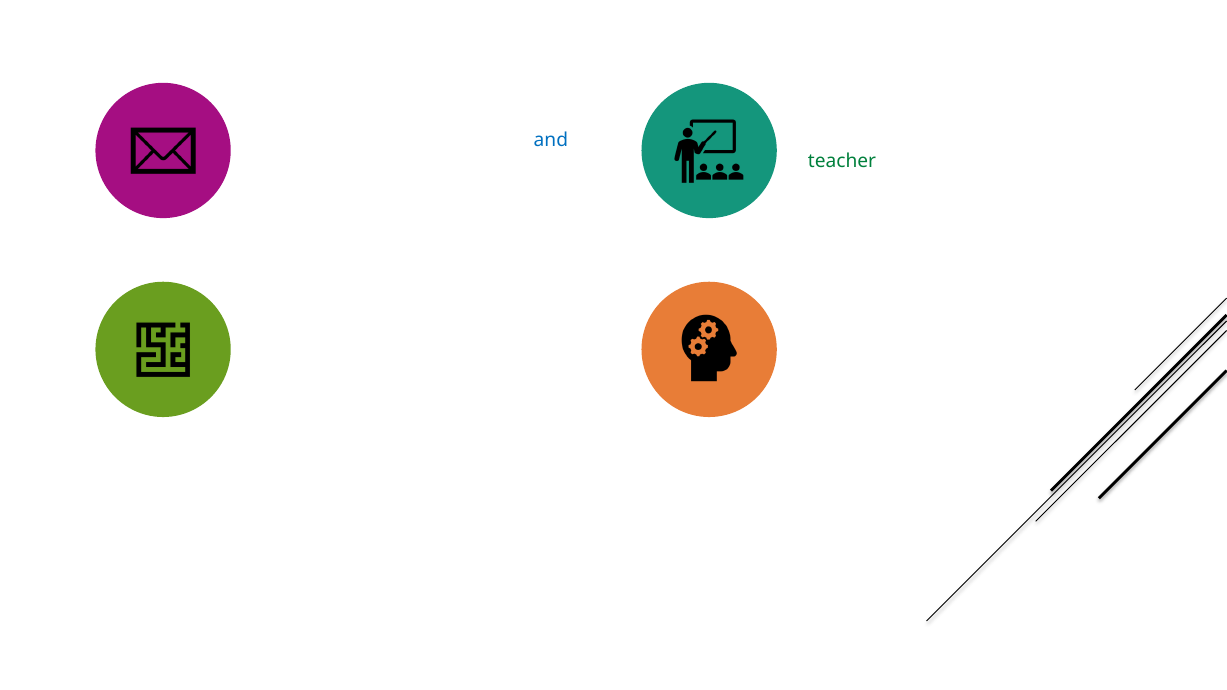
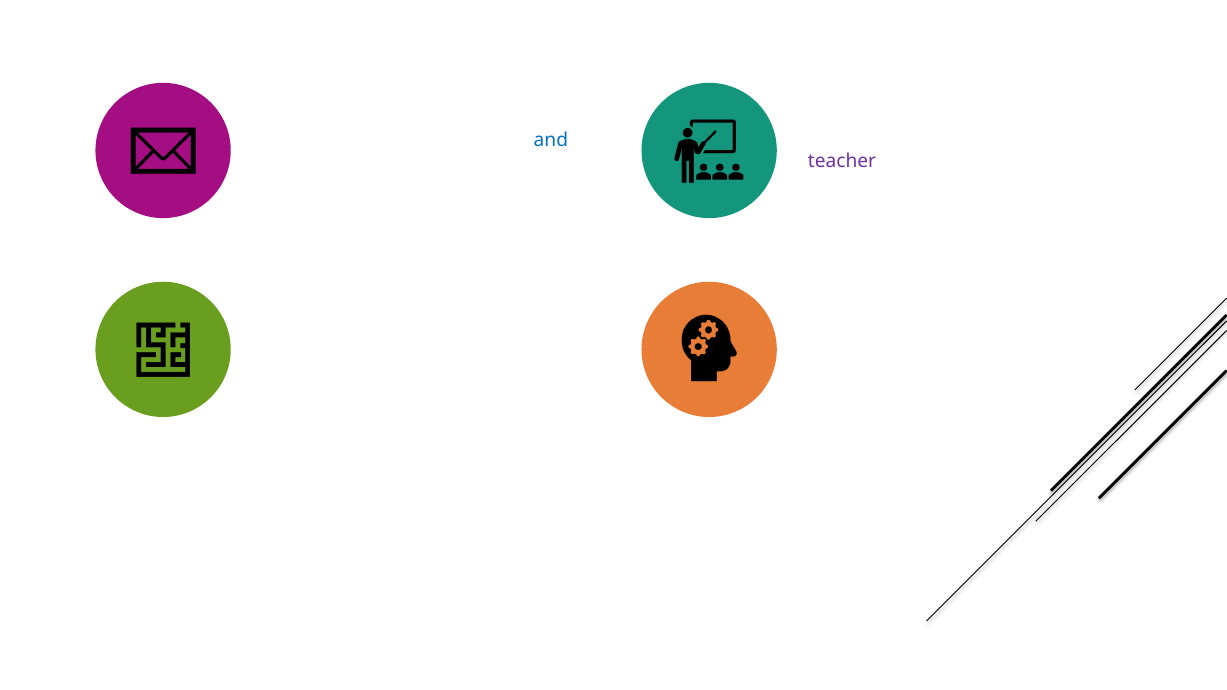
teacher colour: green -> purple (842, 161)
